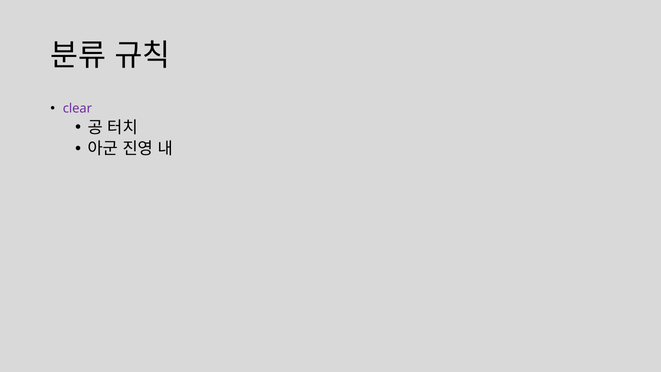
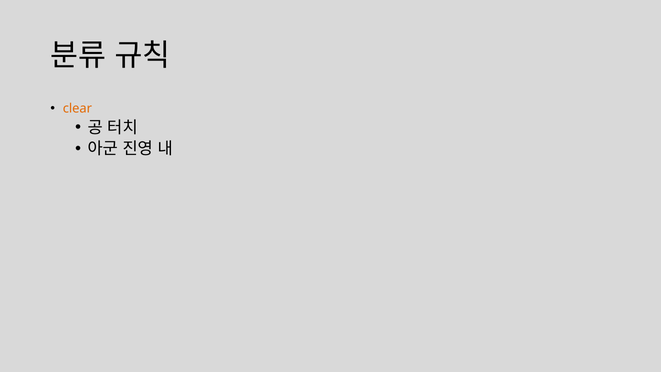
clear colour: purple -> orange (77, 108)
